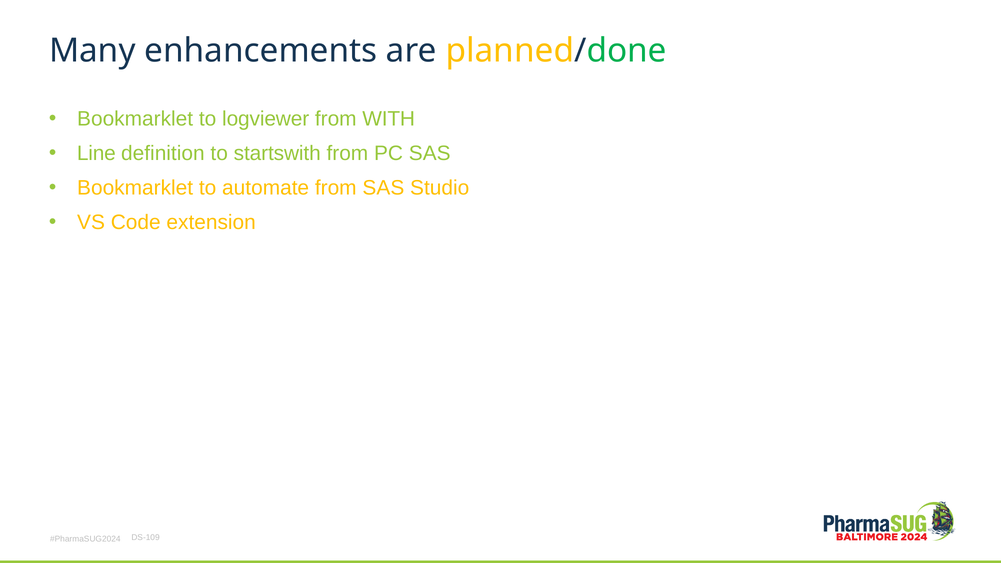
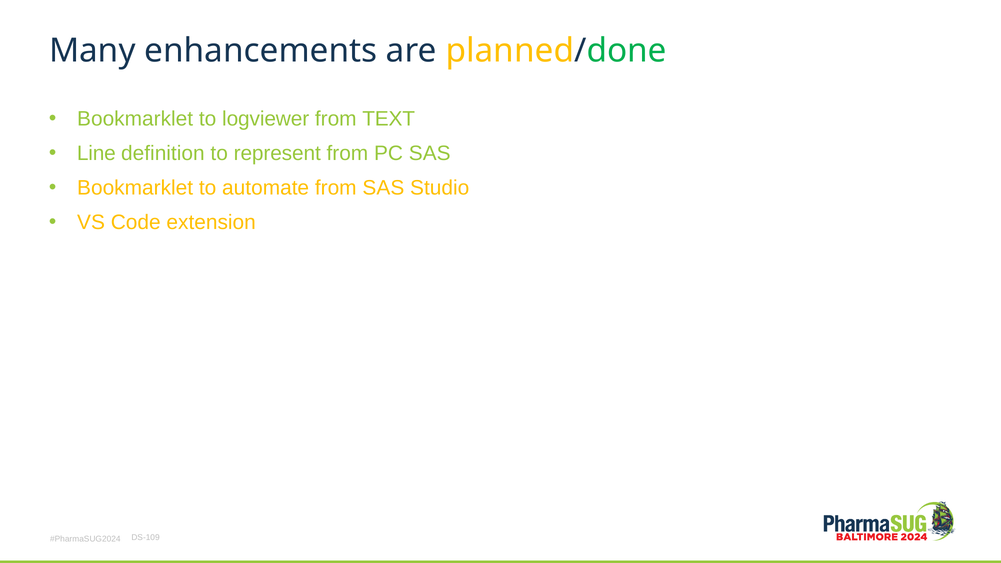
WITH: WITH -> TEXT (389, 119)
startswith: startswith -> represent (277, 154)
